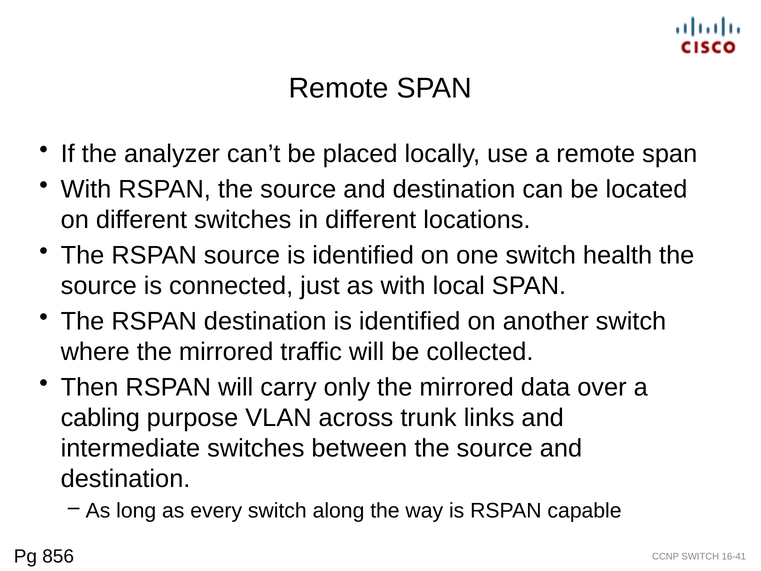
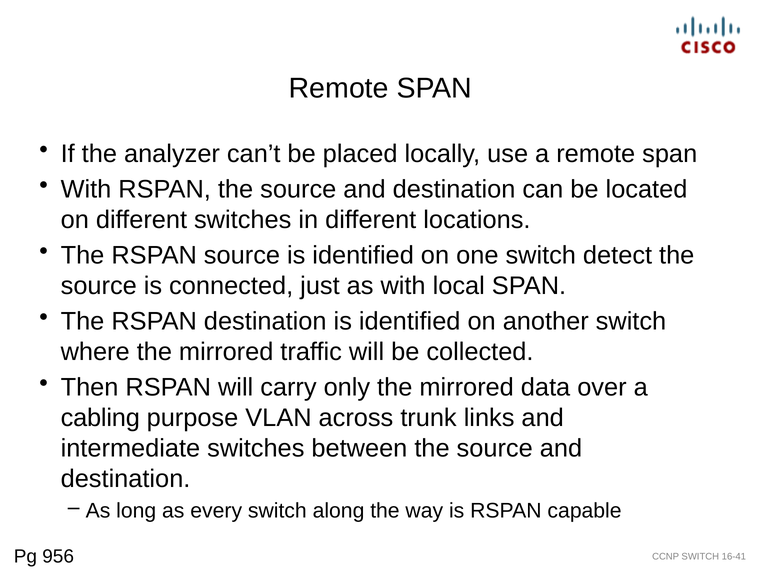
health: health -> detect (618, 255)
856: 856 -> 956 (58, 556)
